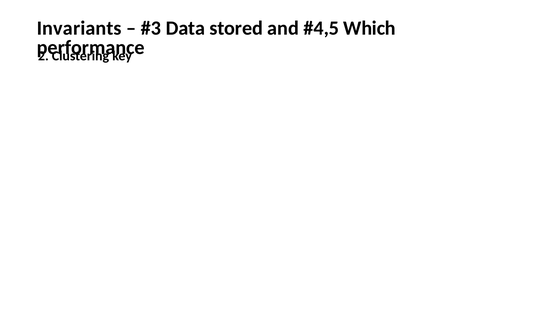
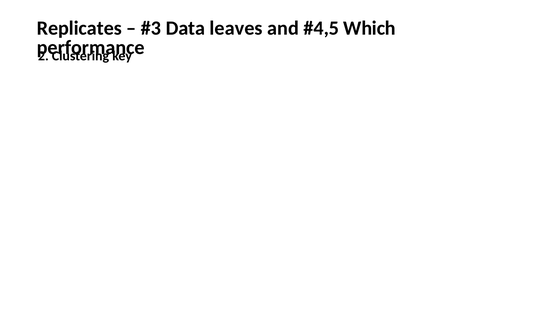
Invariants: Invariants -> Replicates (79, 28)
stored: stored -> leaves (236, 28)
